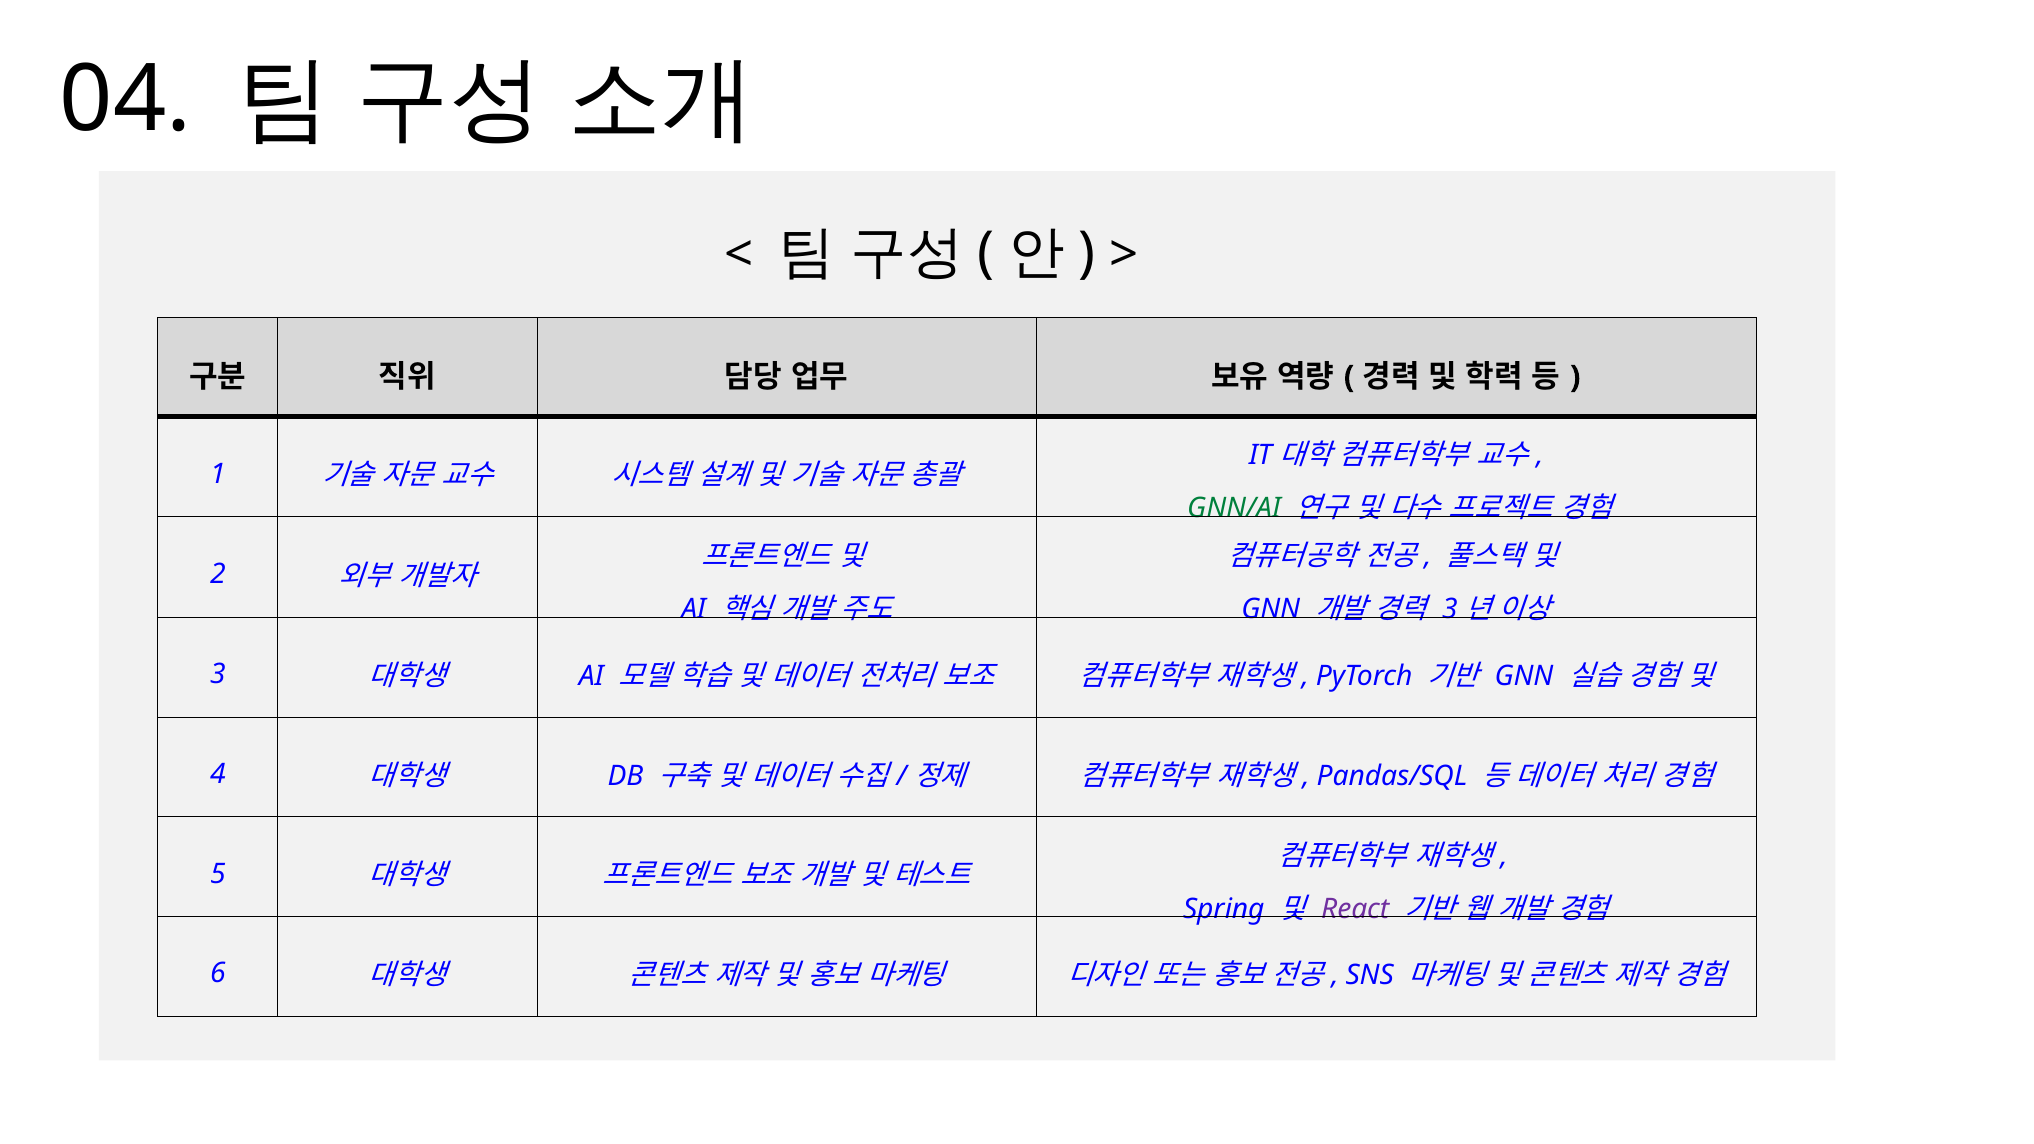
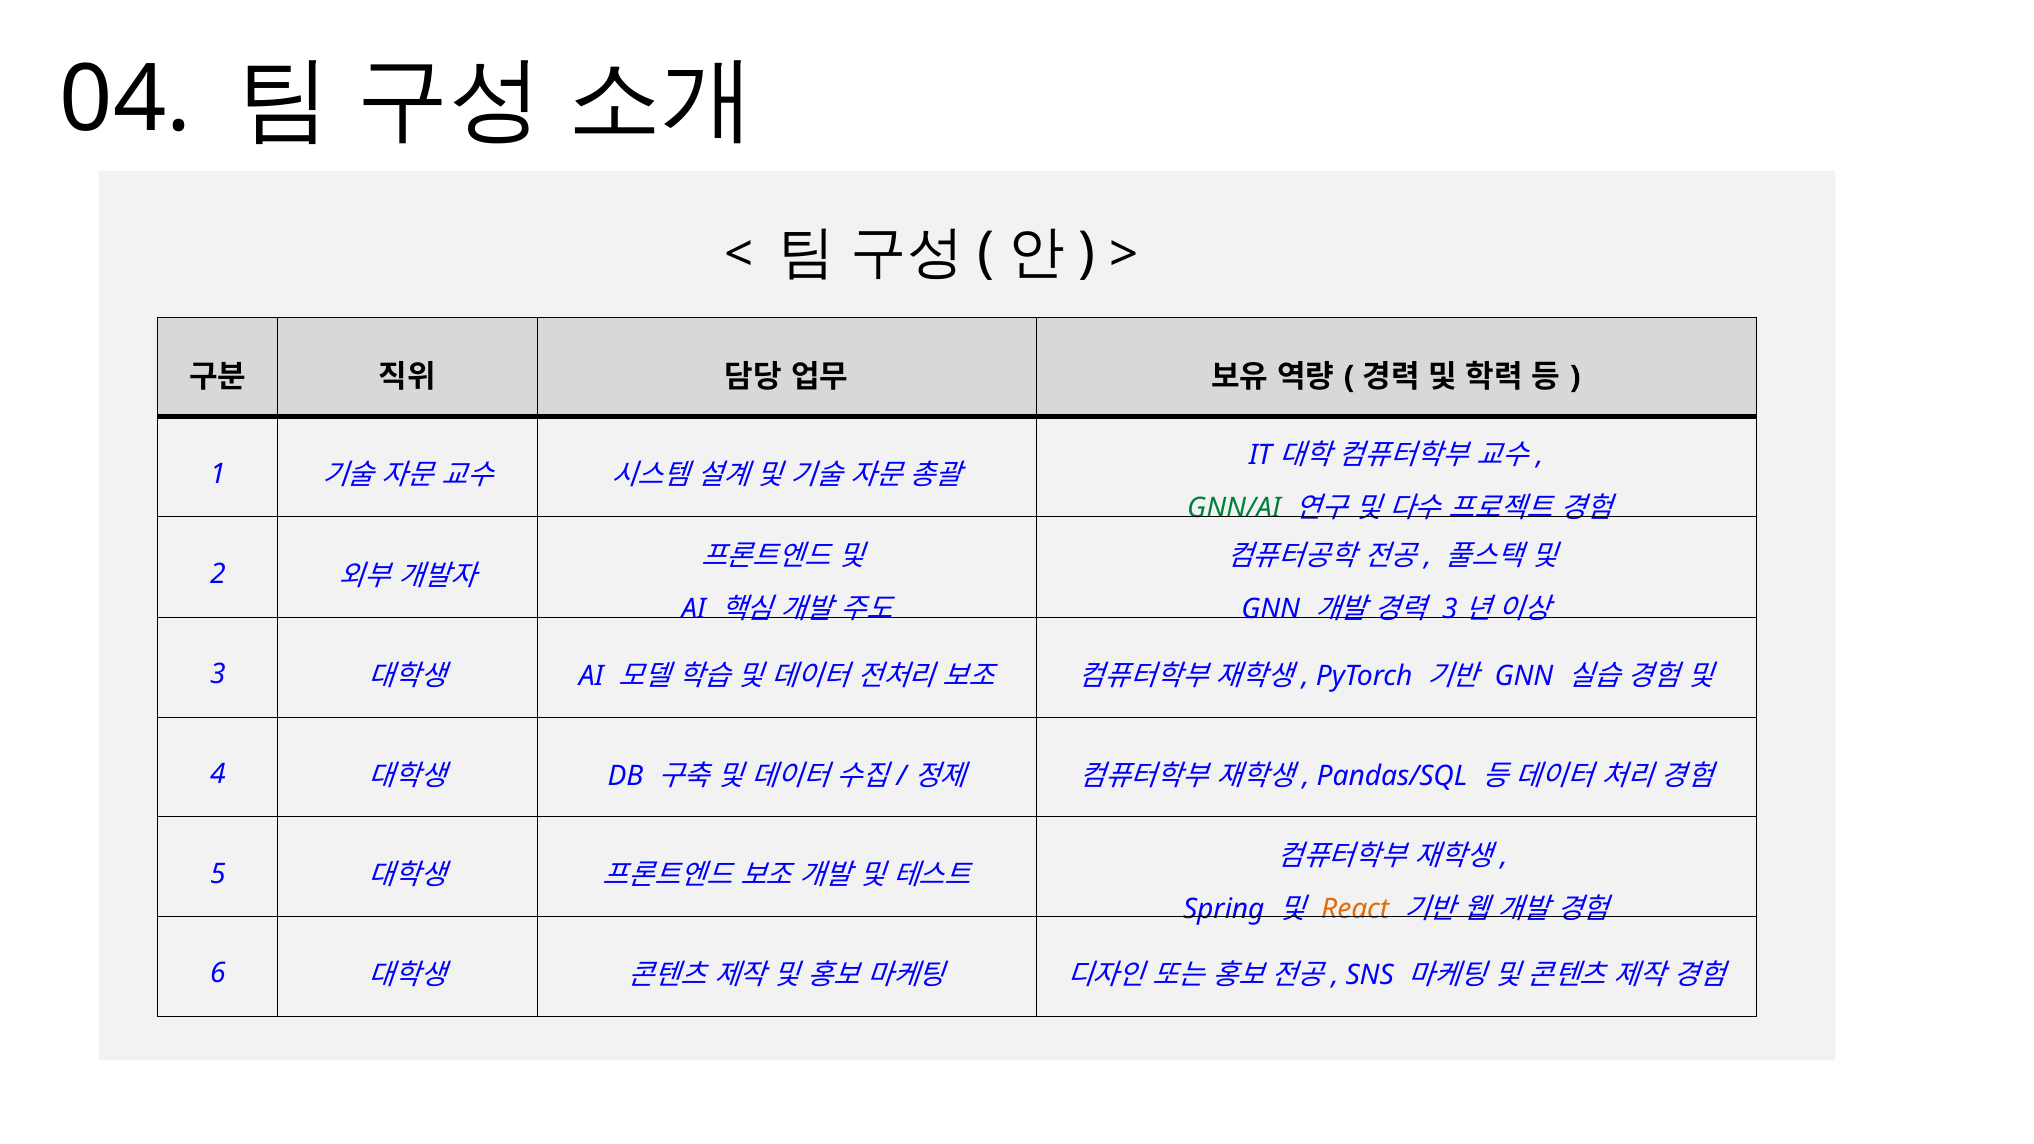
React colour: purple -> orange (1355, 909)
